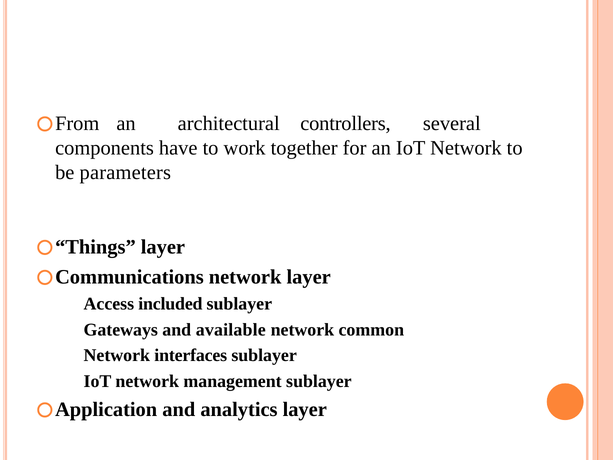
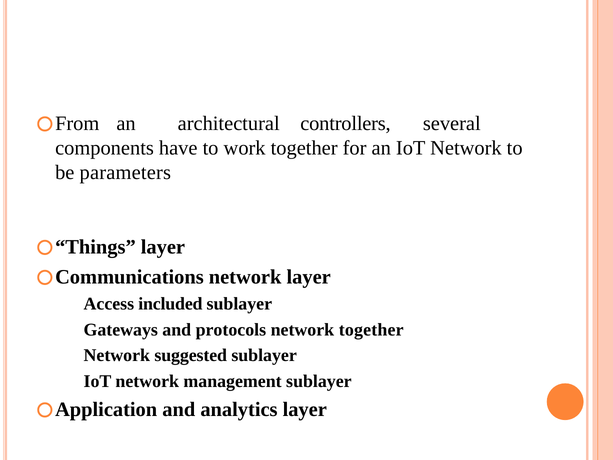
available: available -> protocols (231, 330)
network common: common -> together (371, 330)
interfaces: interfaces -> suggested (191, 355)
